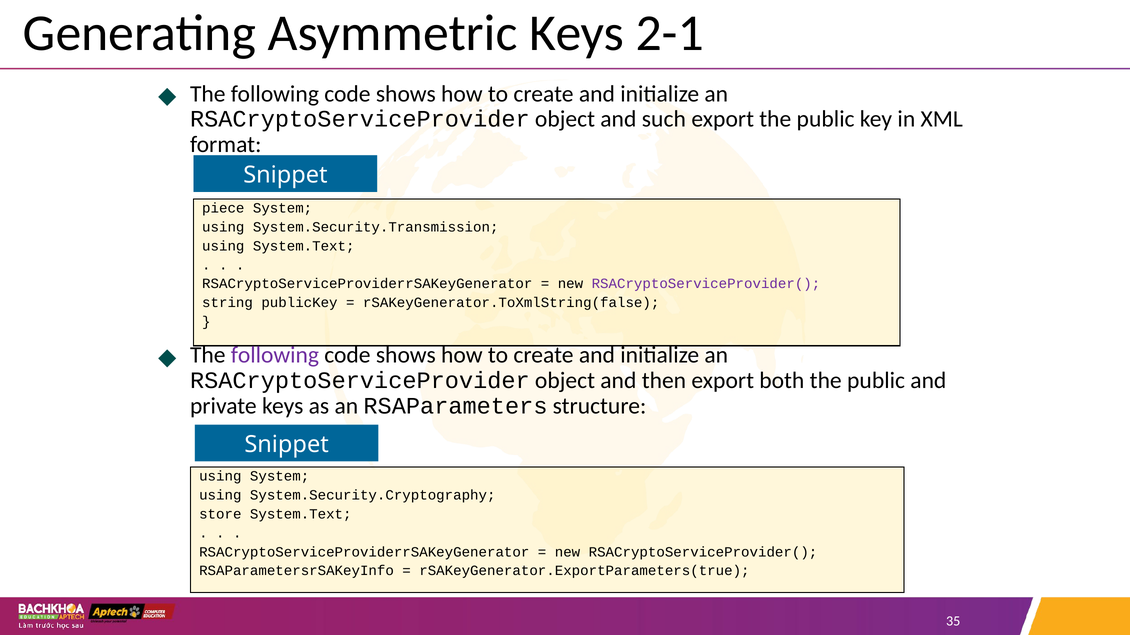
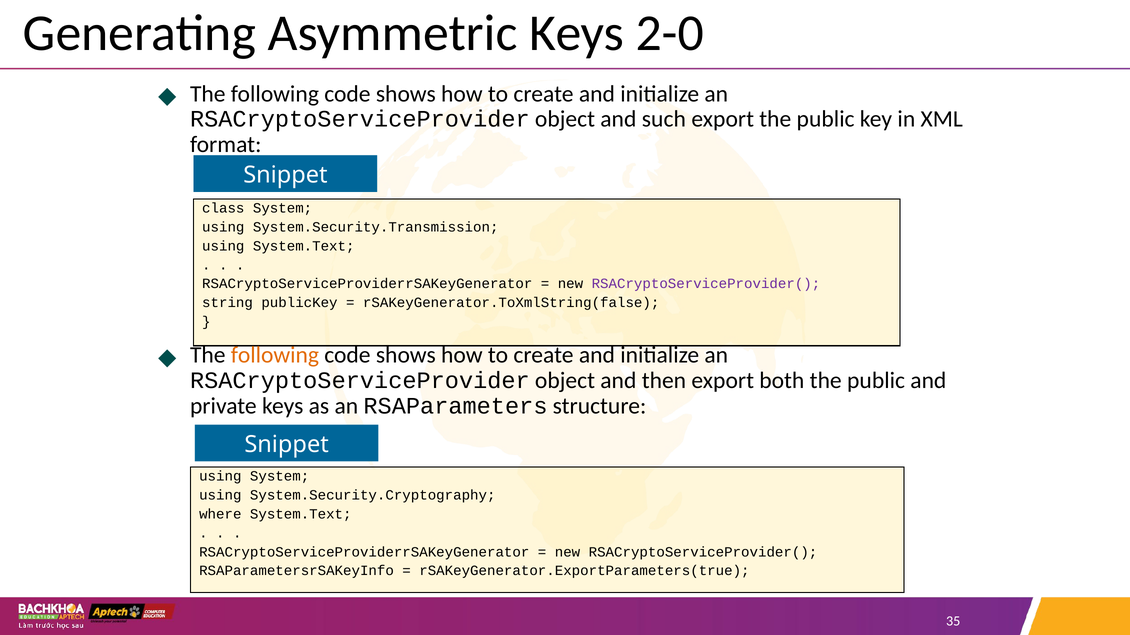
2-1: 2-1 -> 2-0 (670, 33)
piece: piece -> class (223, 208)
following colour: purple -> orange (275, 356)
store: store -> where (220, 515)
